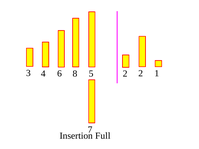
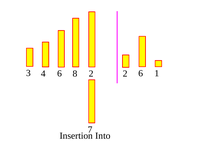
4 2: 2 -> 6 (141, 73)
8 5: 5 -> 2 (91, 74)
Full: Full -> Into (103, 136)
